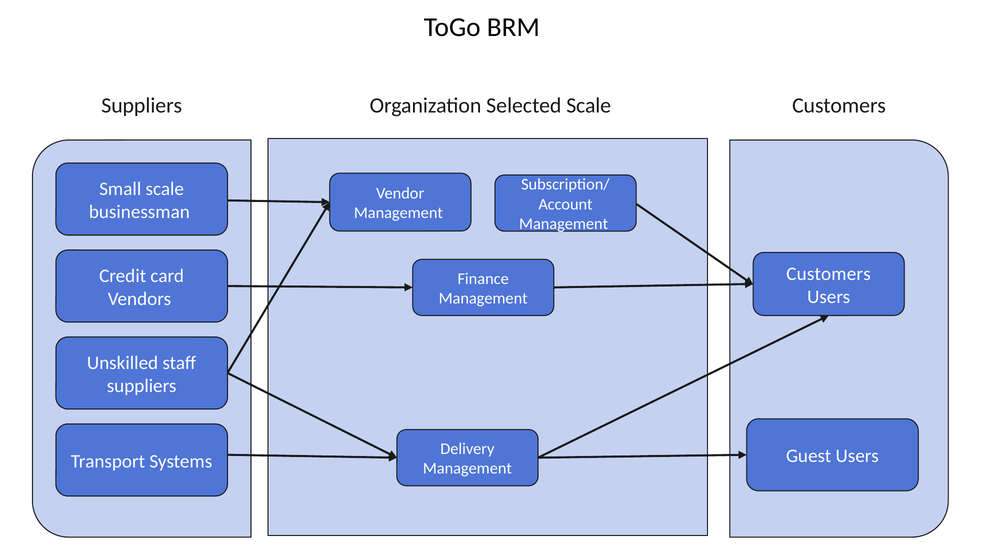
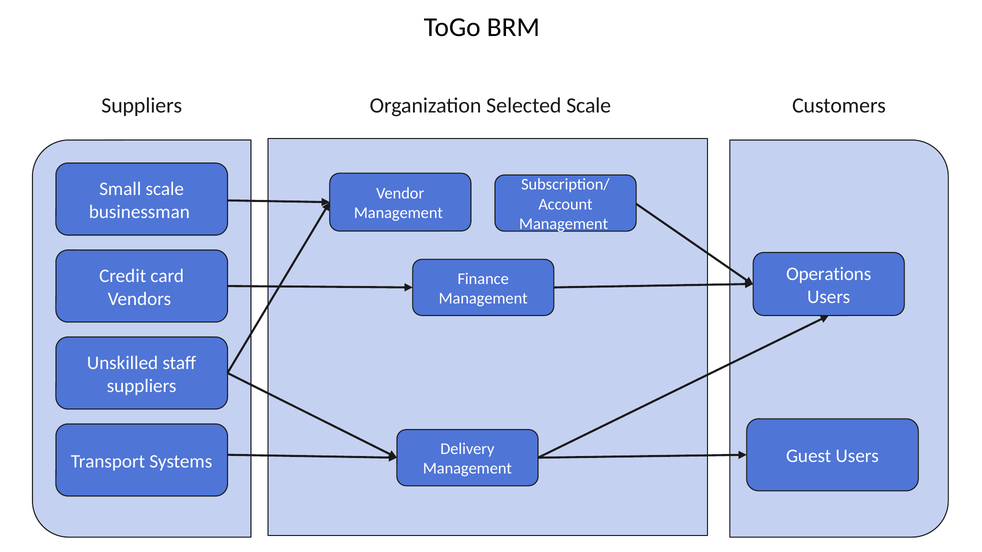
Customers: Customers -> Operations (829, 274)
